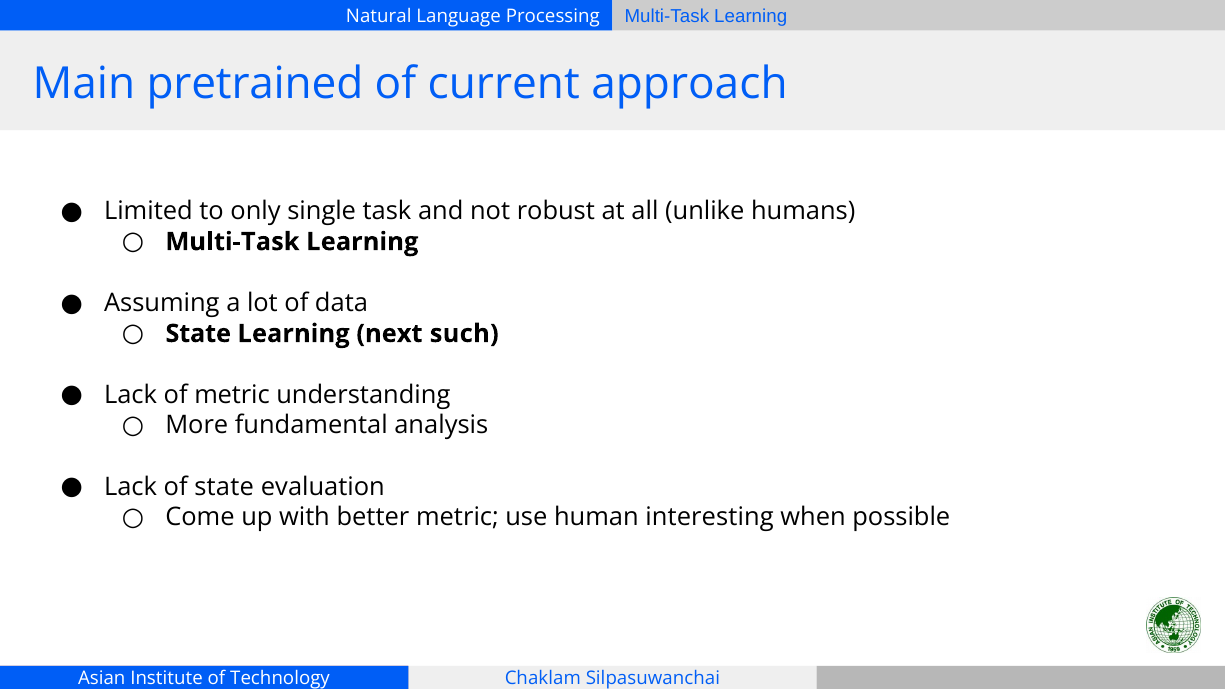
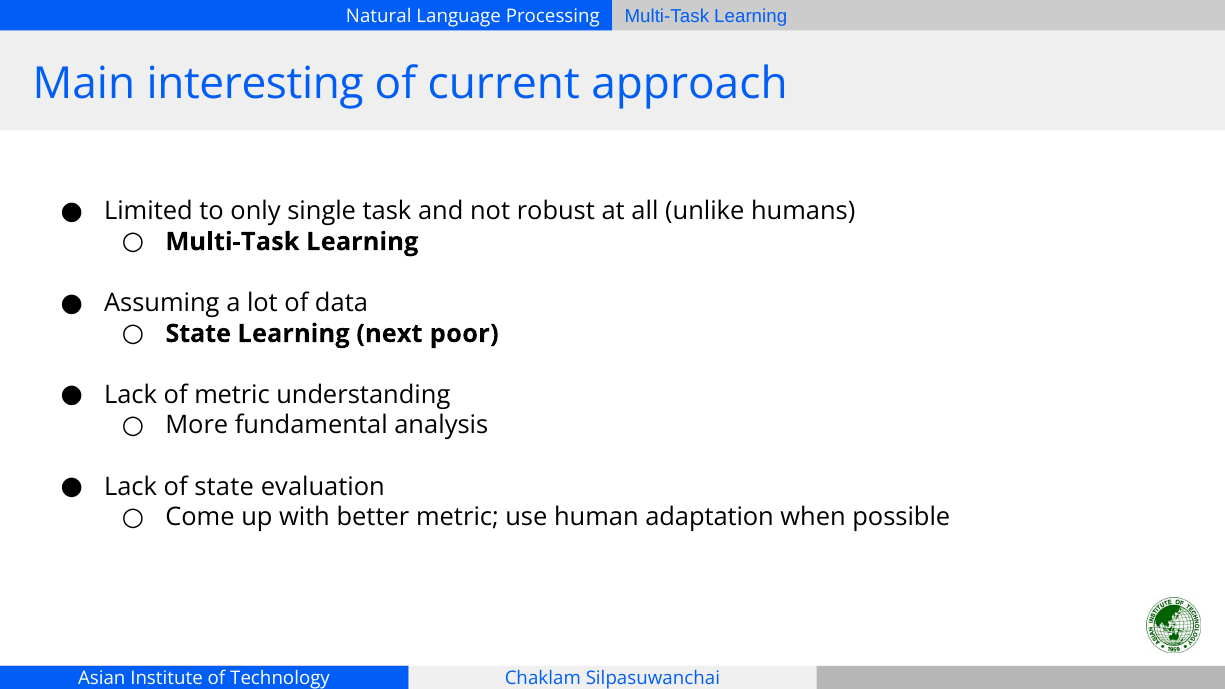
pretrained: pretrained -> interesting (255, 83)
such: such -> poor (464, 334)
interesting: interesting -> adaptation (710, 517)
